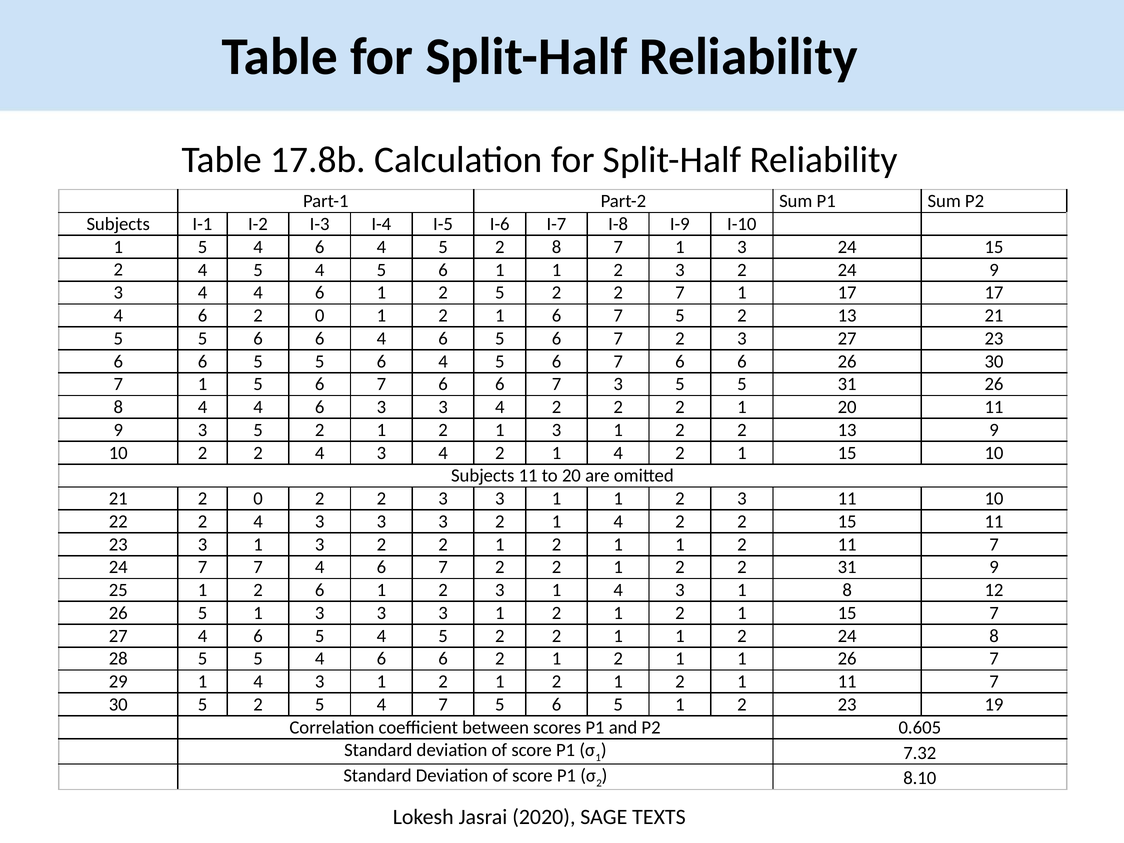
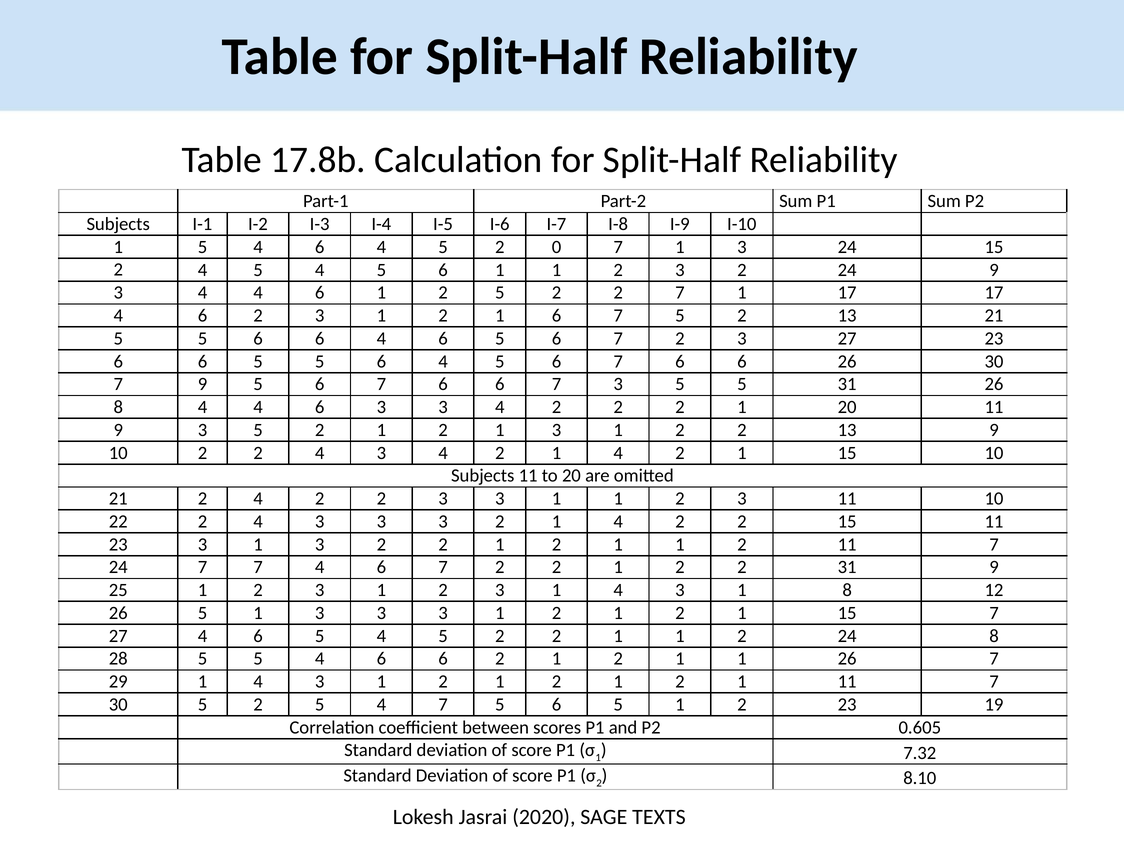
2 8: 8 -> 0 (557, 247)
6 2 0: 0 -> 3 (320, 316)
1: 1 -> 9 (202, 384)
21 2 0: 0 -> 4 (258, 499)
25 1 2 6: 6 -> 3 (320, 590)
